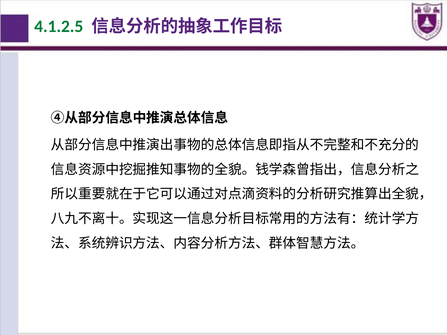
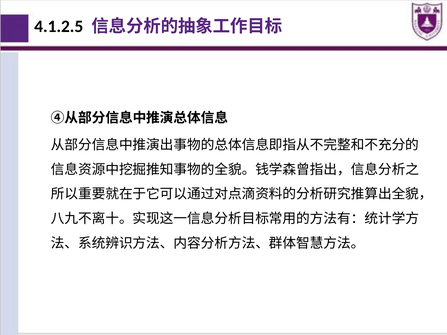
4.1.2.5 colour: green -> black (59, 27)
